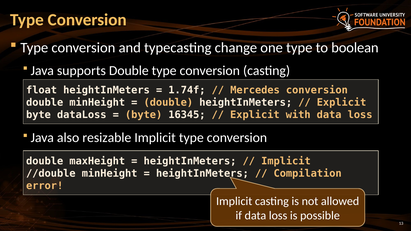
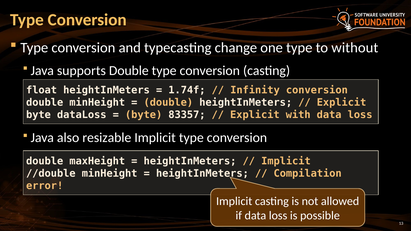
boolean: boolean -> without (355, 48)
Mercedes: Mercedes -> Infinity (255, 90)
16345: 16345 -> 83357 (187, 115)
